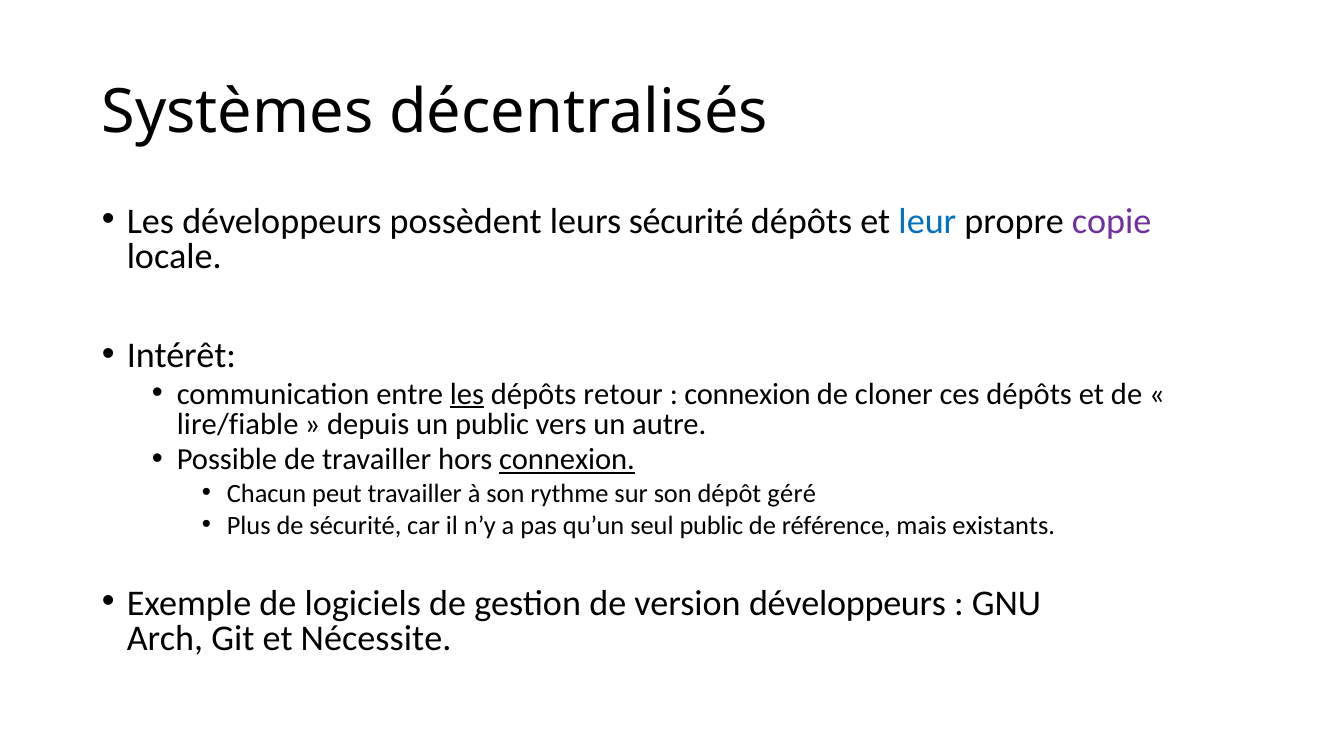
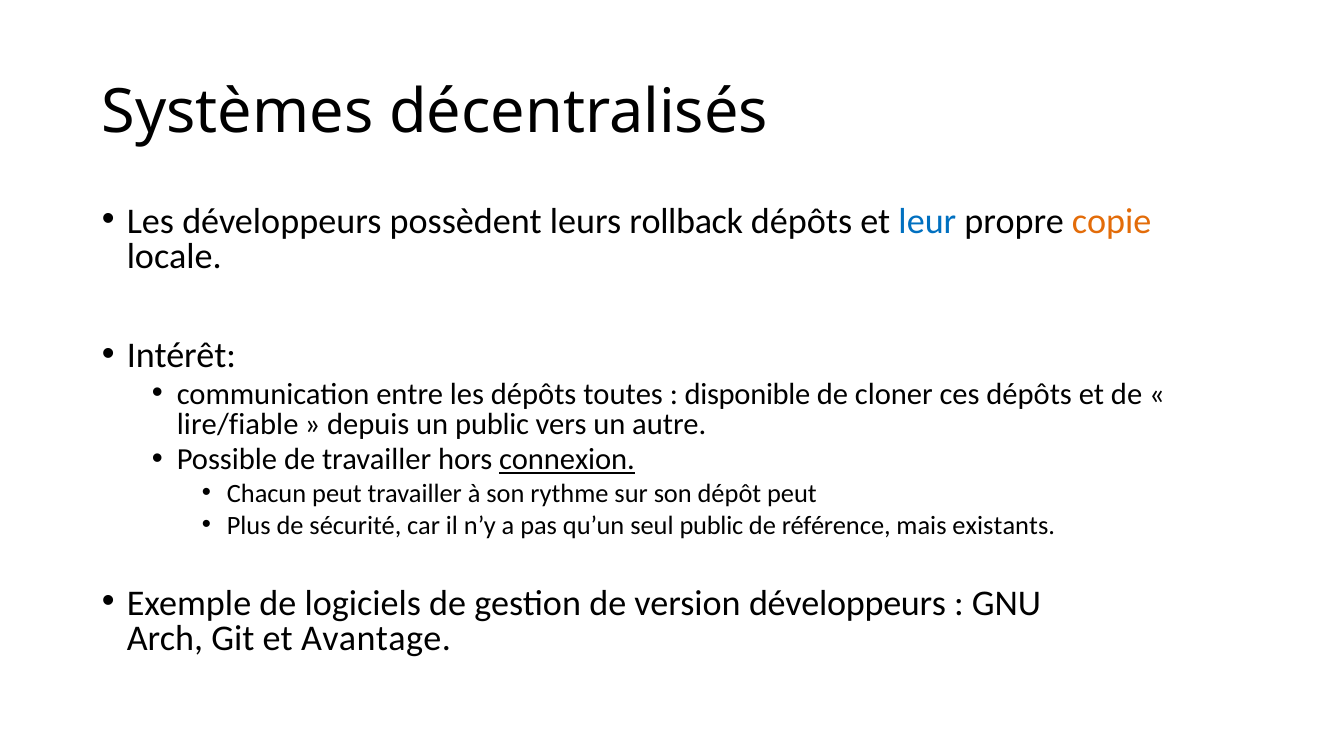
leurs sécurité: sécurité -> rollback (686, 221)
copie colour: purple -> orange (1112, 221)
les underline: present -> none (467, 394)
retour: retour -> toutes (623, 394)
connexion: connexion -> disponible (747, 394)
dépôt géré: géré -> peut (792, 494)
Nécessite: Nécessite -> Avantage (376, 638)
